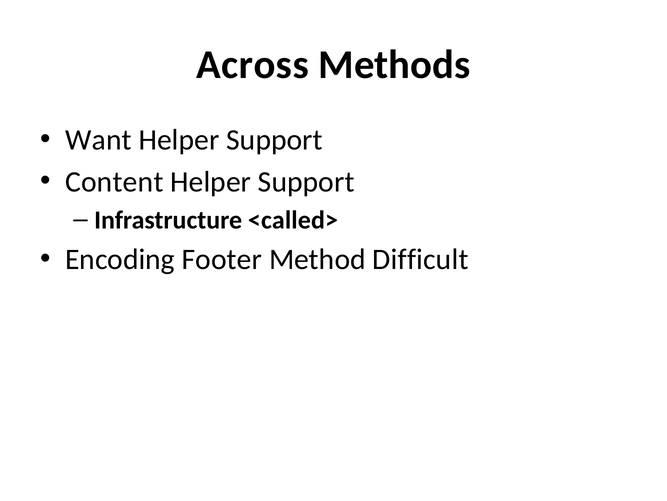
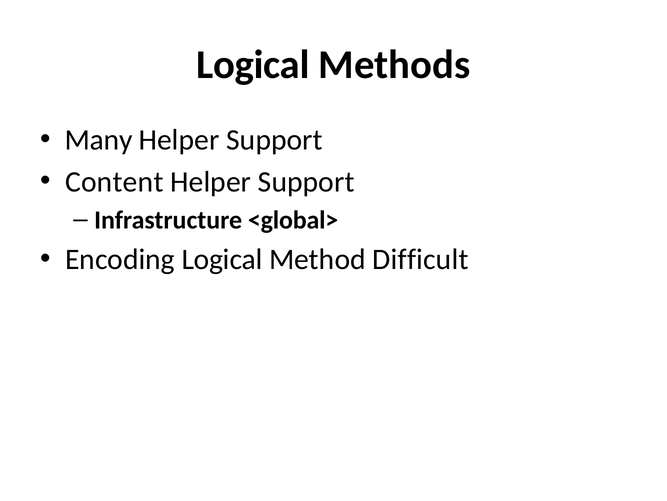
Across: Across -> Logical (253, 65)
Want: Want -> Many (99, 140)
<called>: <called> -> <global> (293, 220)
Encoding Footer: Footer -> Logical (222, 259)
